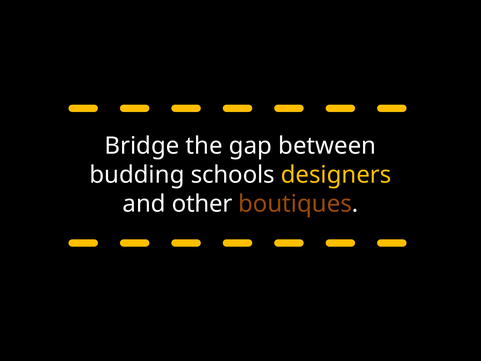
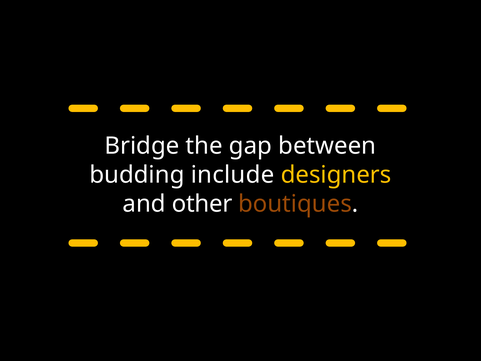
schools: schools -> include (233, 175)
